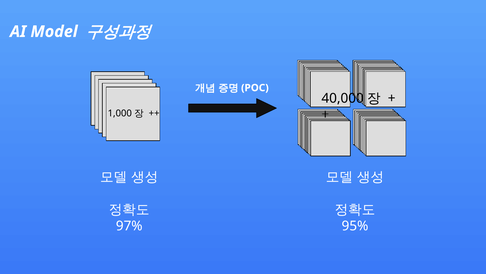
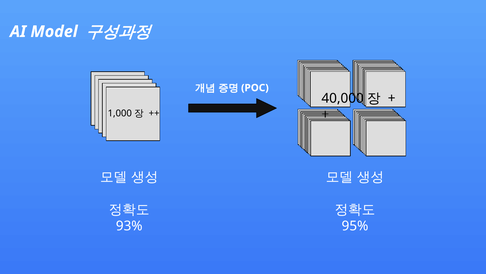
97%: 97% -> 93% (129, 225)
